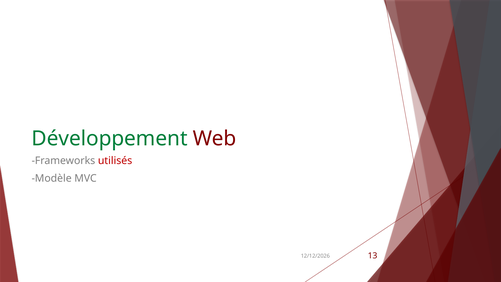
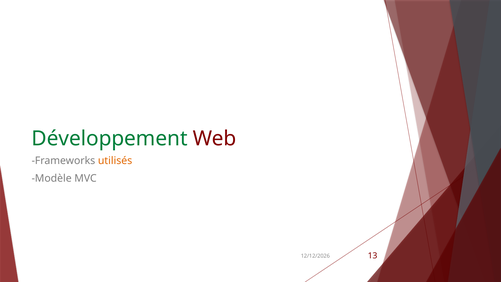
utilisés colour: red -> orange (115, 160)
